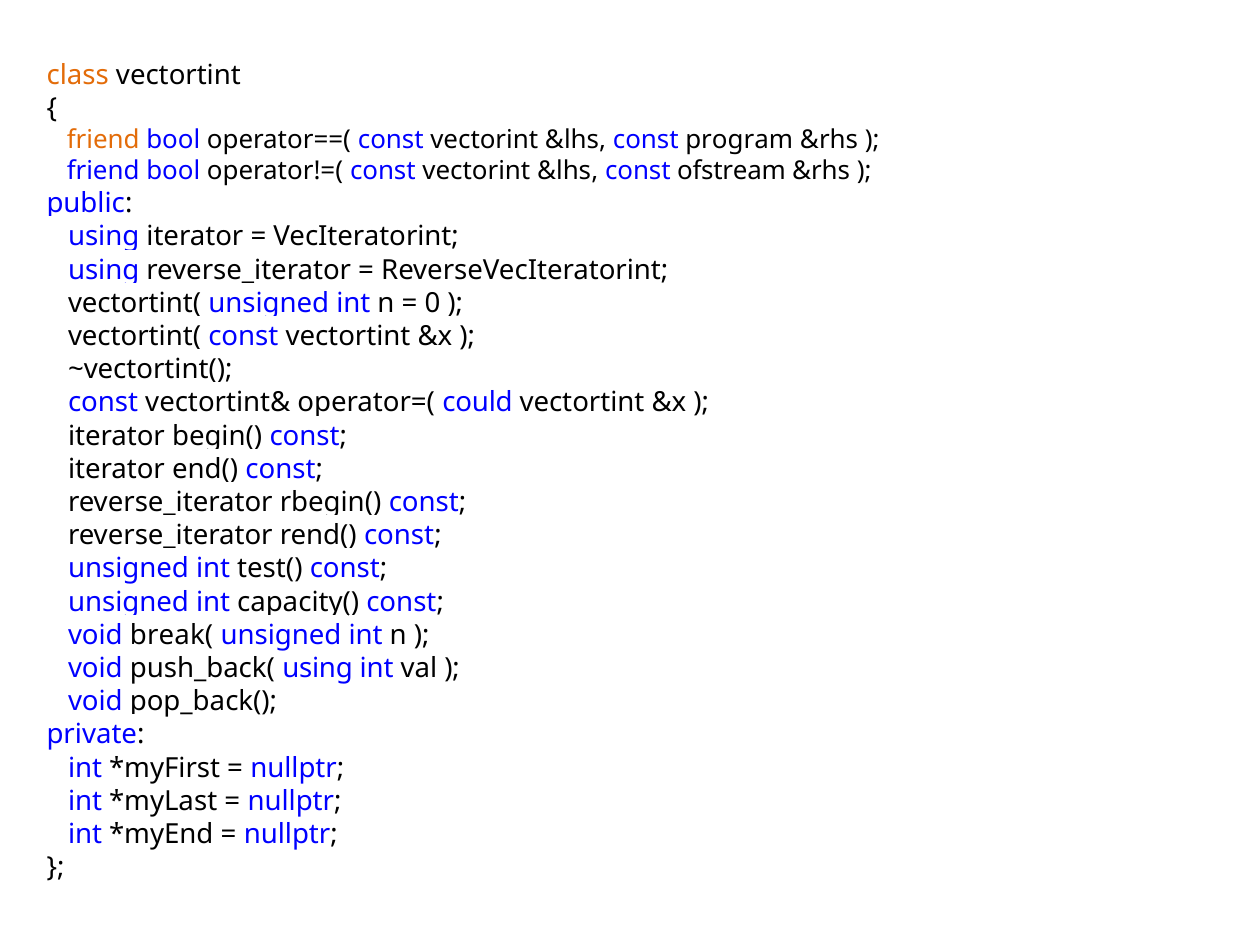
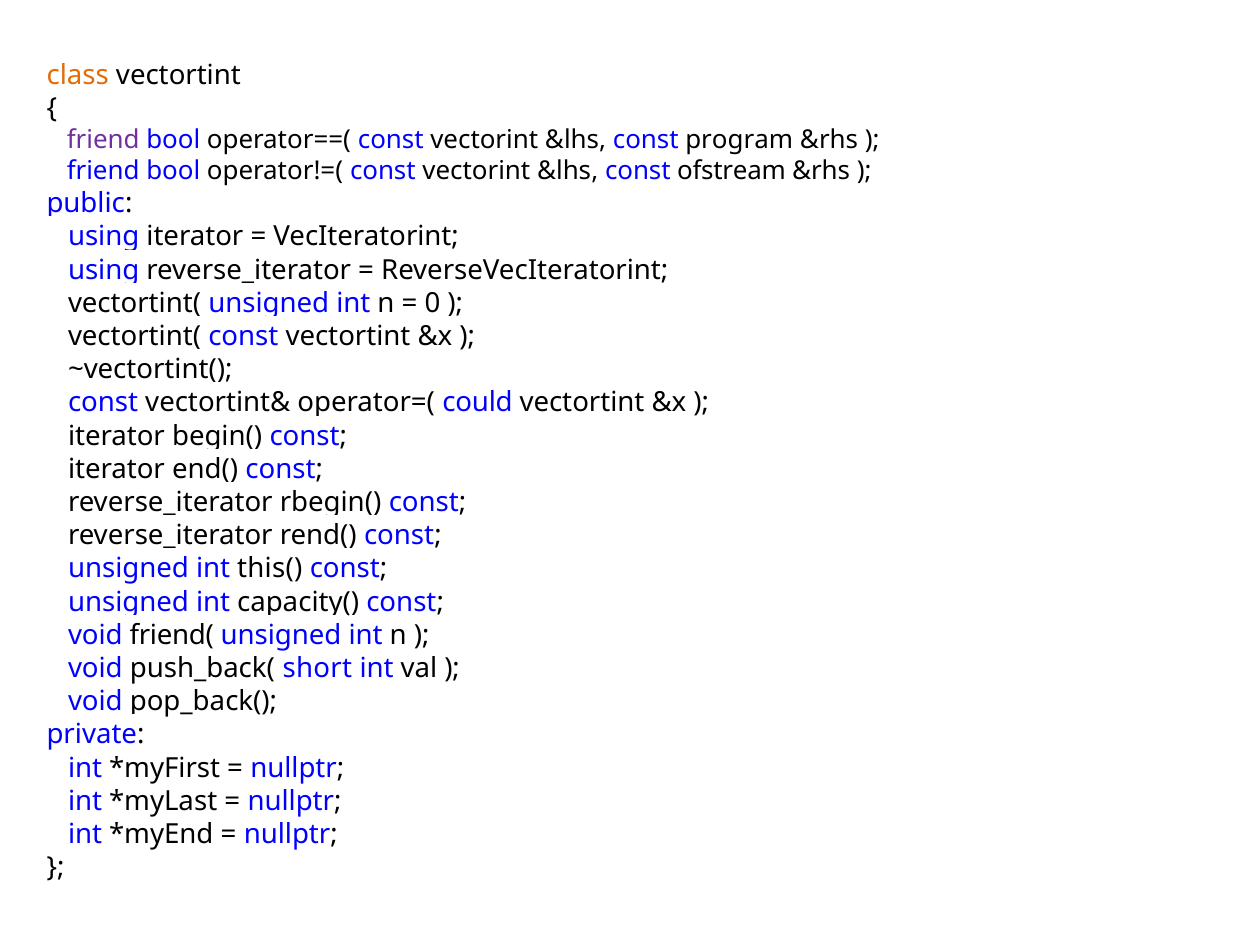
friend colour: orange -> purple (103, 140)
test(: test( -> this( (270, 569)
break(: break( -> friend( (172, 635)
push_back( using: using -> short (317, 668)
